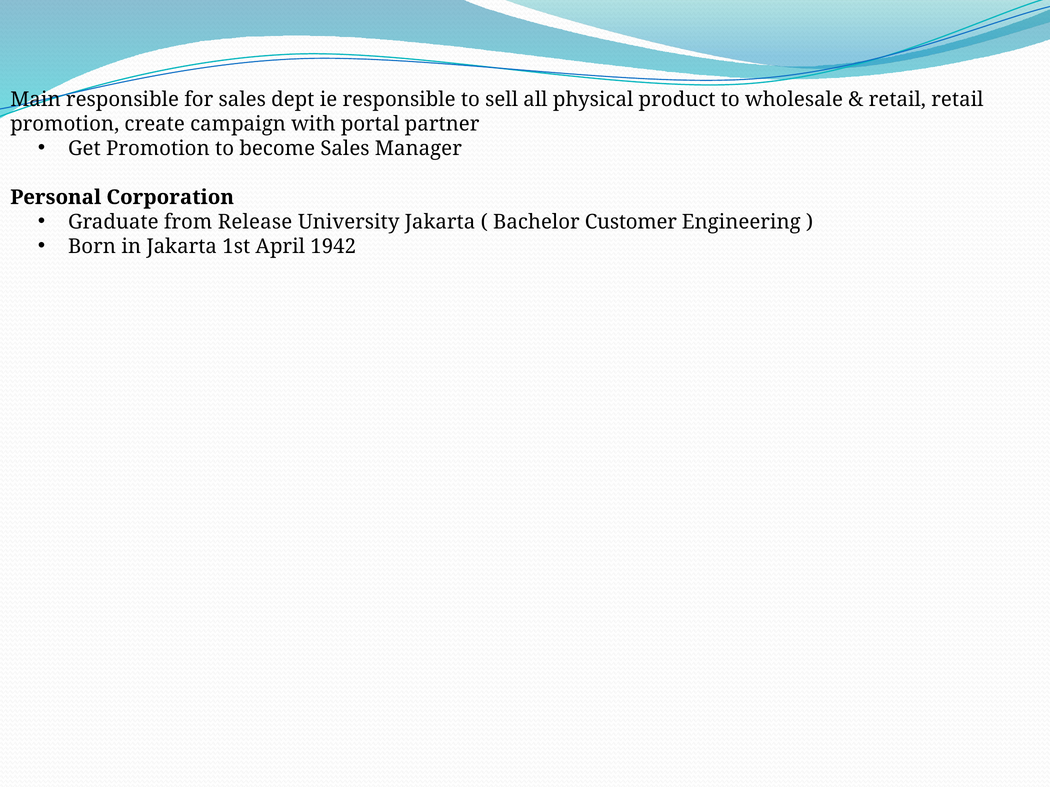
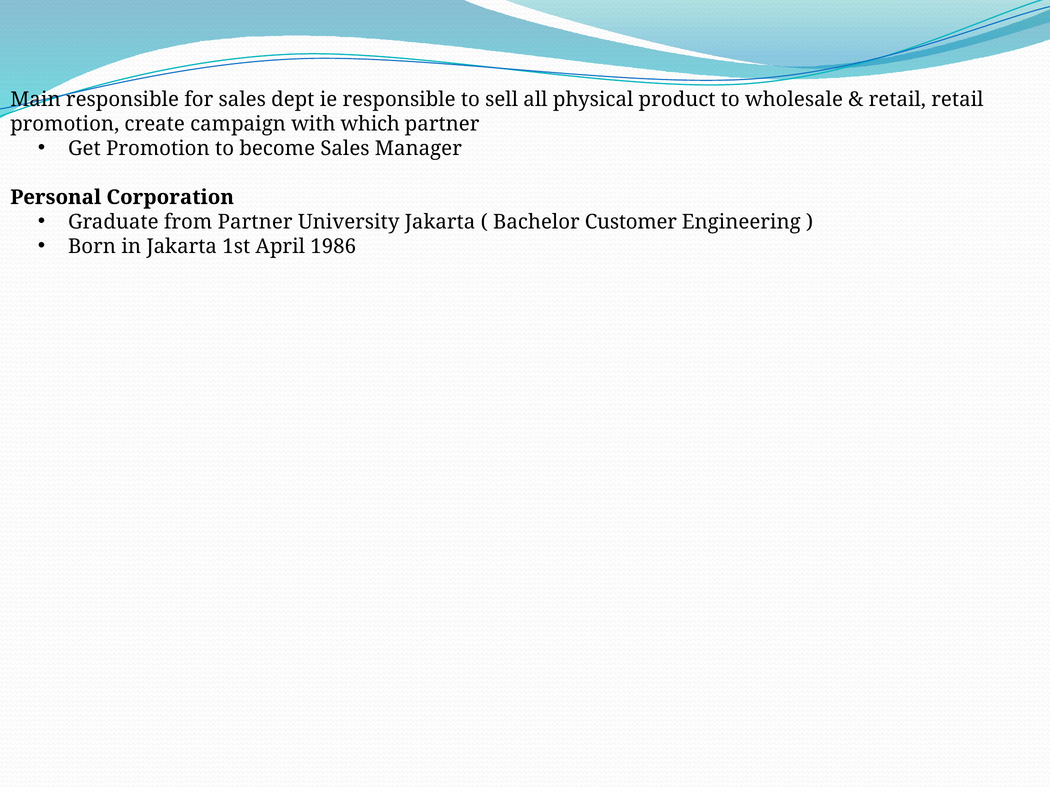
portal: portal -> which (370, 124)
from Release: Release -> Partner (255, 222)
1942: 1942 -> 1986 (333, 246)
